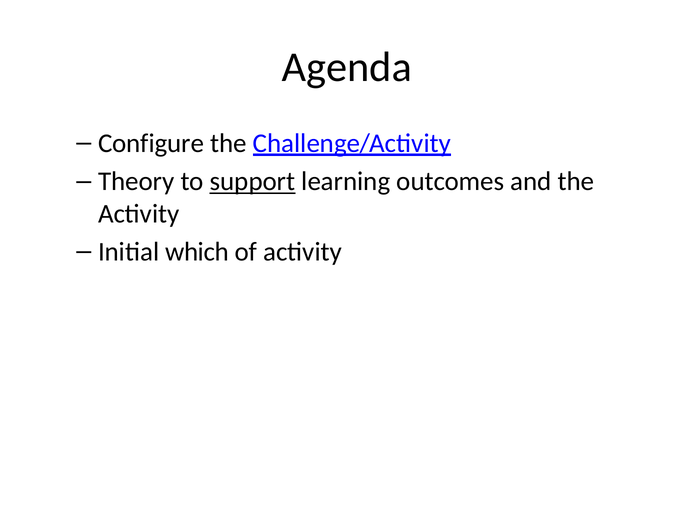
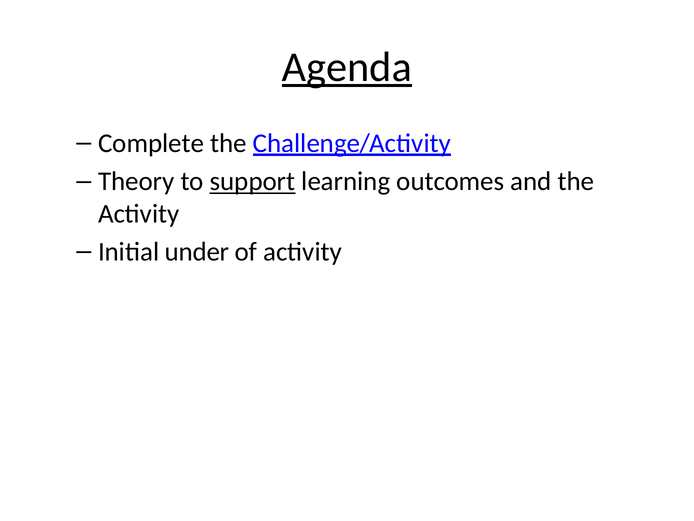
Agenda underline: none -> present (347, 67)
Configure: Configure -> Complete (151, 143)
which: which -> under (197, 252)
